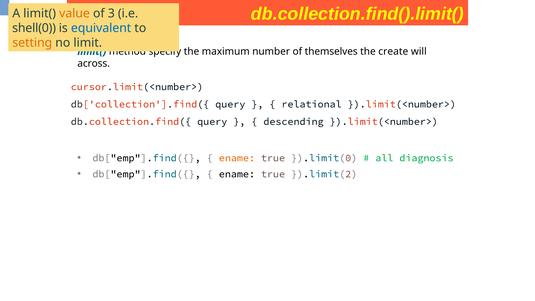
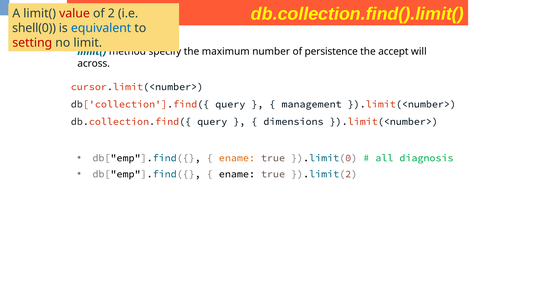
value colour: orange -> red (74, 13)
3: 3 -> 2 (111, 13)
setting colour: orange -> red (32, 43)
themselves: themselves -> persistence (331, 52)
create: create -> accept (393, 52)
relational: relational -> management (312, 104)
descending: descending -> dimensions (293, 122)
